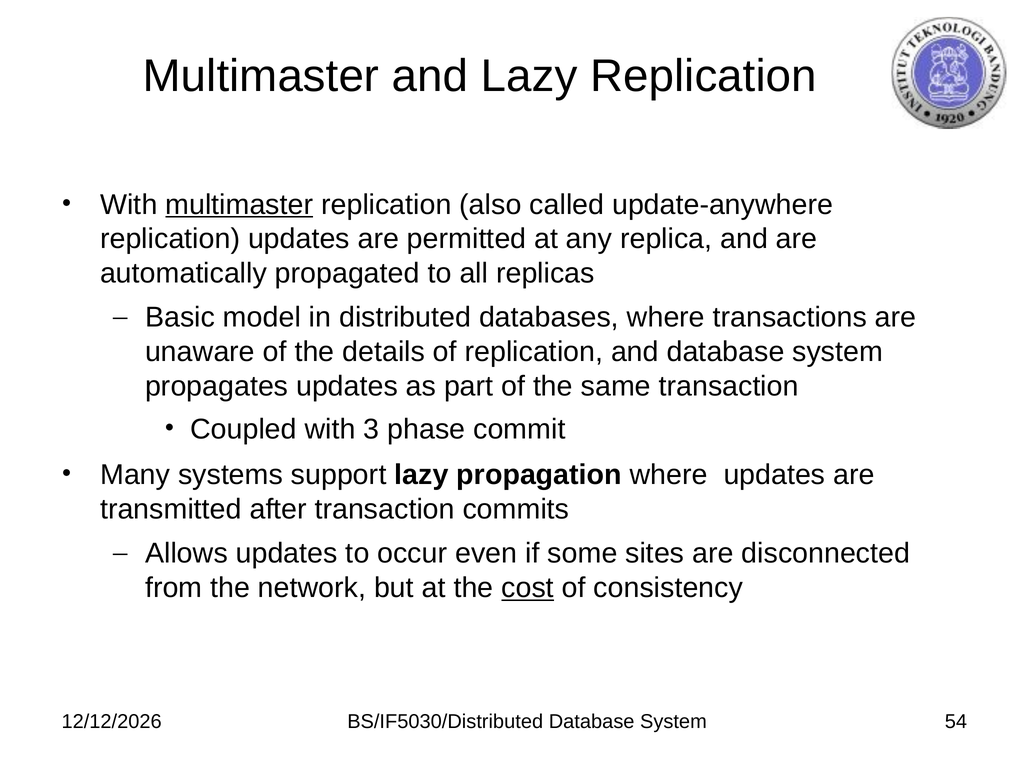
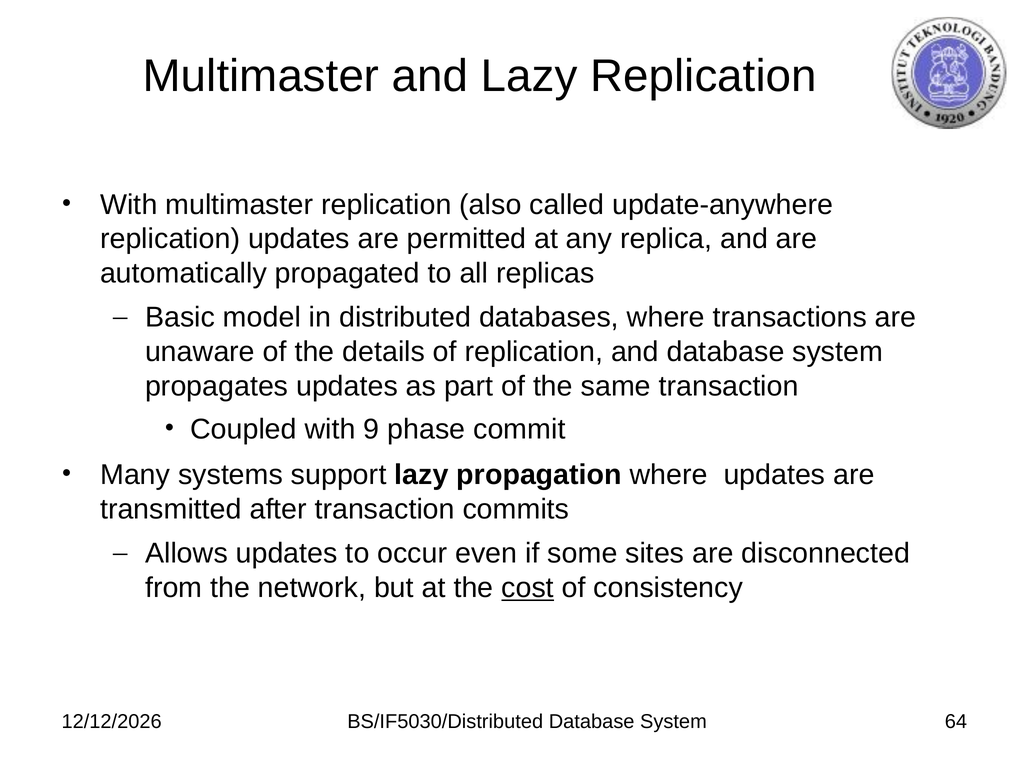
multimaster underline: present -> none (239, 205)
3: 3 -> 9 (371, 429)
54: 54 -> 64 (956, 721)
